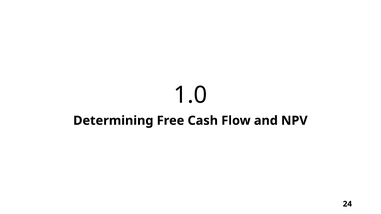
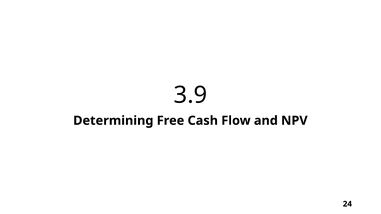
1.0: 1.0 -> 3.9 (190, 95)
